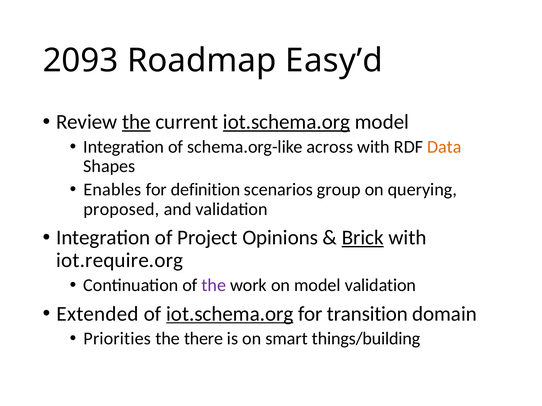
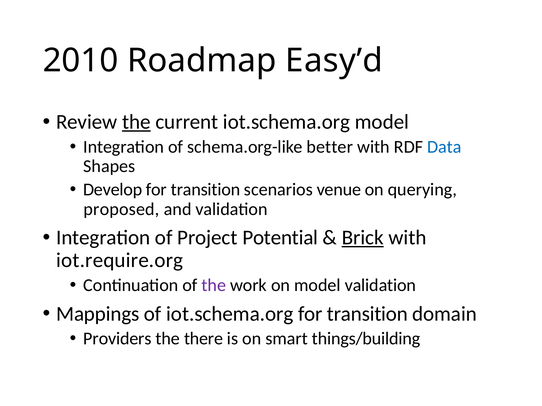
2093: 2093 -> 2010 (81, 61)
iot.schema.org underline: present -> none (286, 122)
across: across -> better (330, 147)
Data colour: orange -> blue (444, 147)
Enables: Enables -> Develop (113, 190)
definition: definition -> transition (206, 190)
group: group -> venue (339, 190)
Opinions: Opinions -> Potential (280, 238)
Extended: Extended -> Mappings (98, 314)
iot.schema.org underline: present -> none (230, 314)
Priorities: Priorities -> Providers (117, 339)
